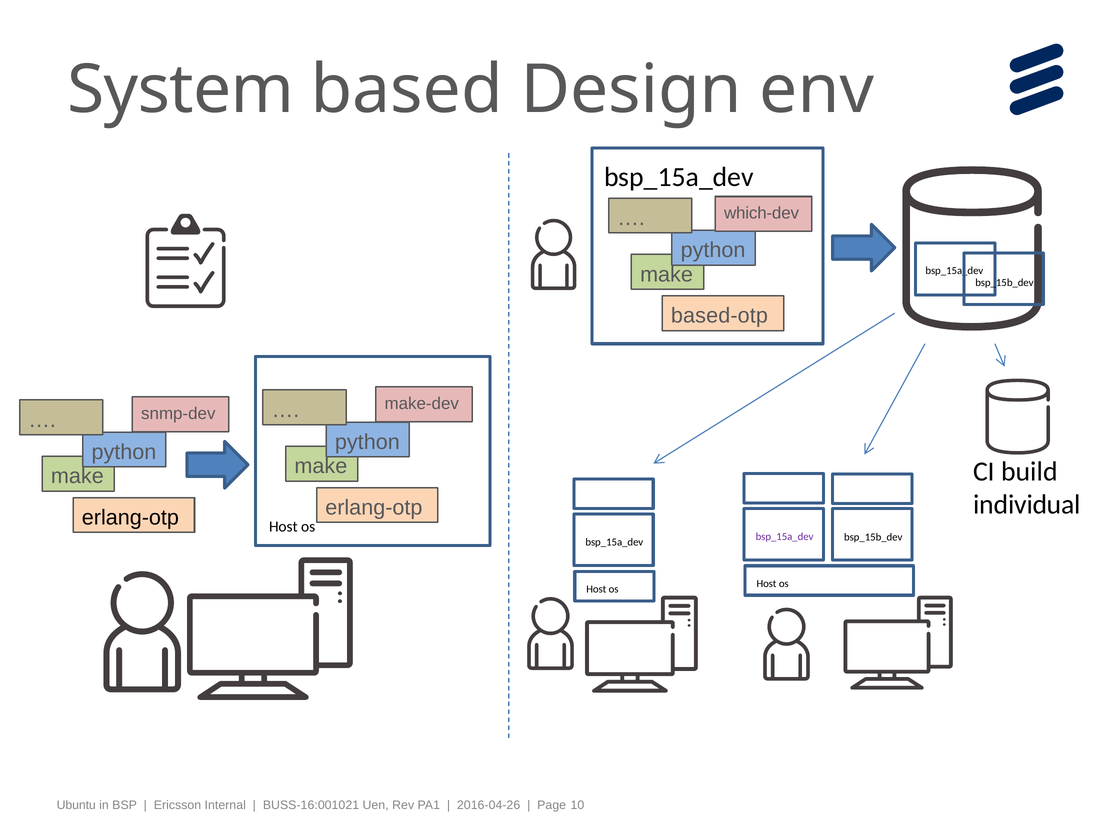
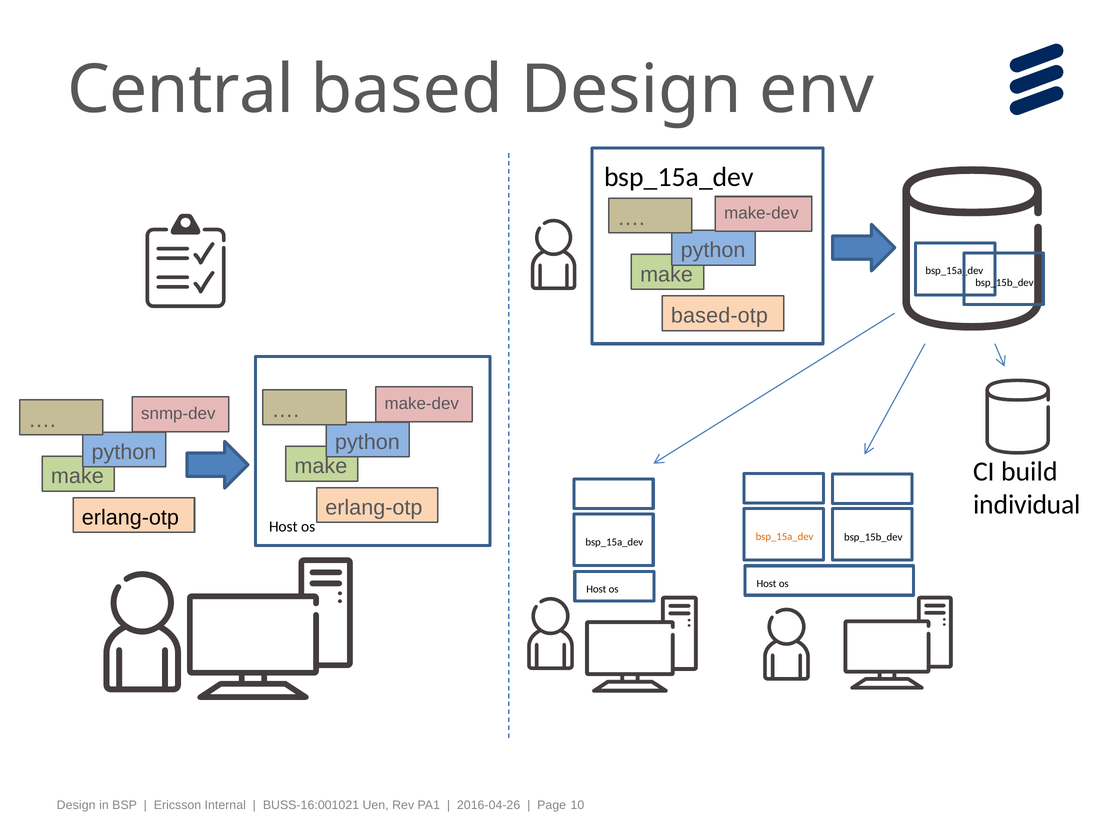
System: System -> Central (181, 90)
which-dev: which-dev -> make-dev (761, 214)
bsp_15a_dev colour: purple -> orange (785, 537)
Ubuntu: Ubuntu -> Design (76, 806)
